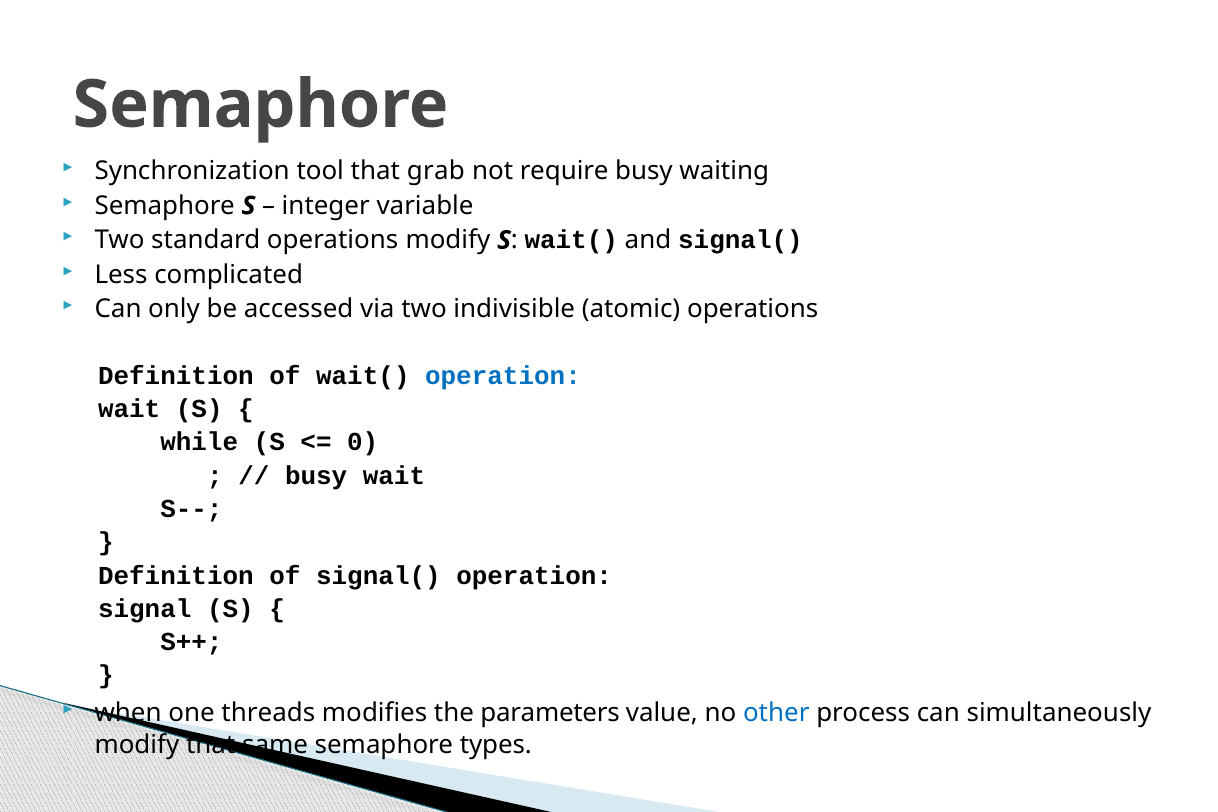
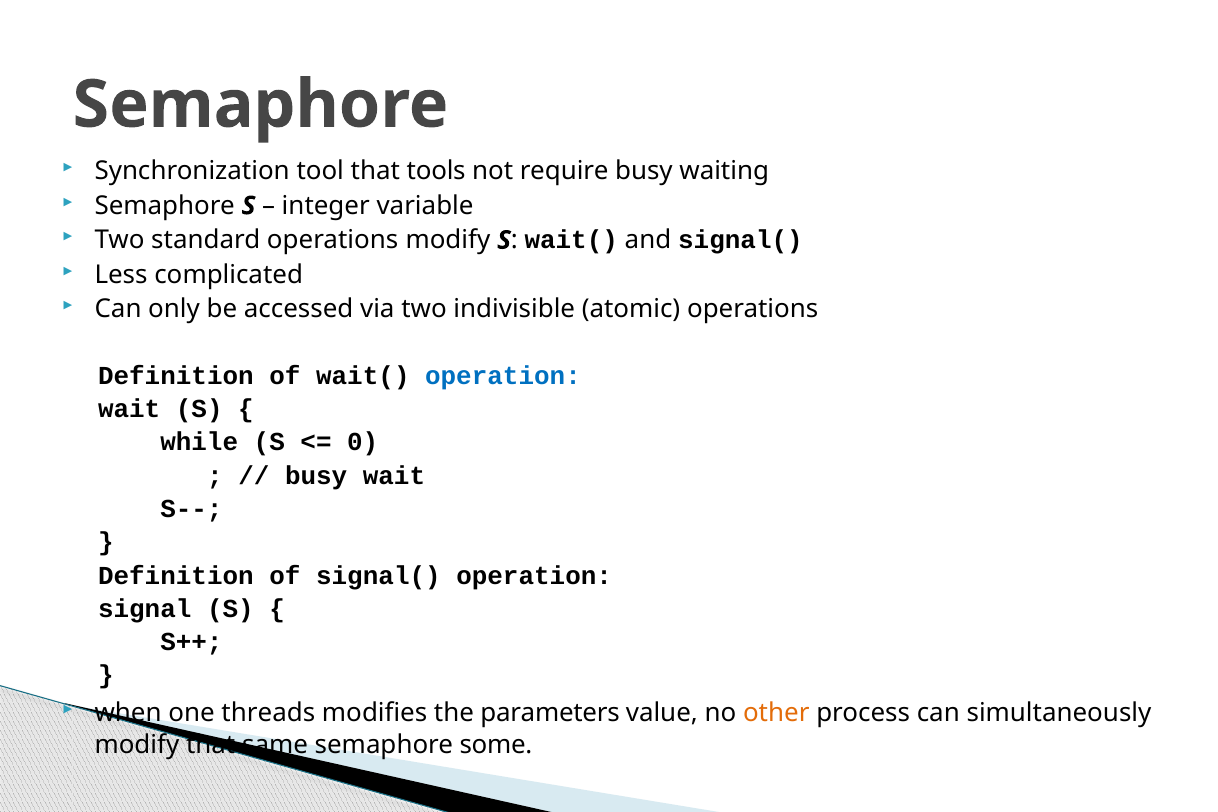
grab: grab -> tools (436, 171)
other colour: blue -> orange (776, 713)
types: types -> some (496, 744)
